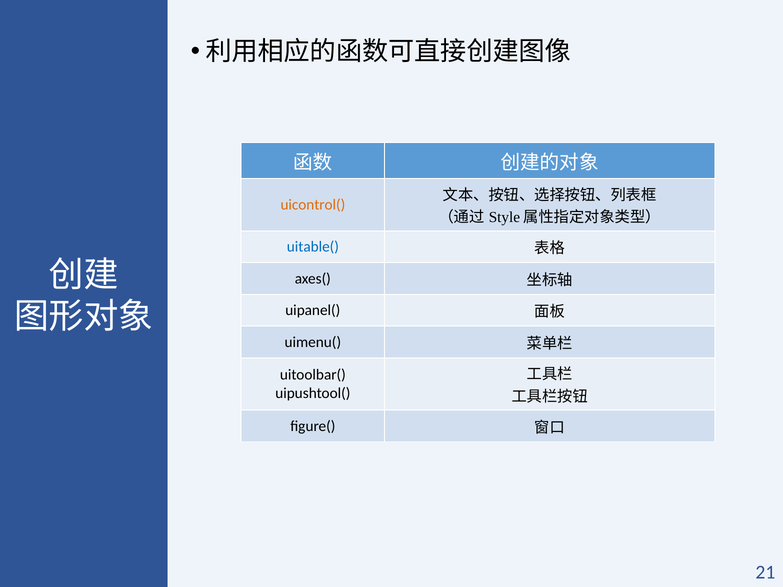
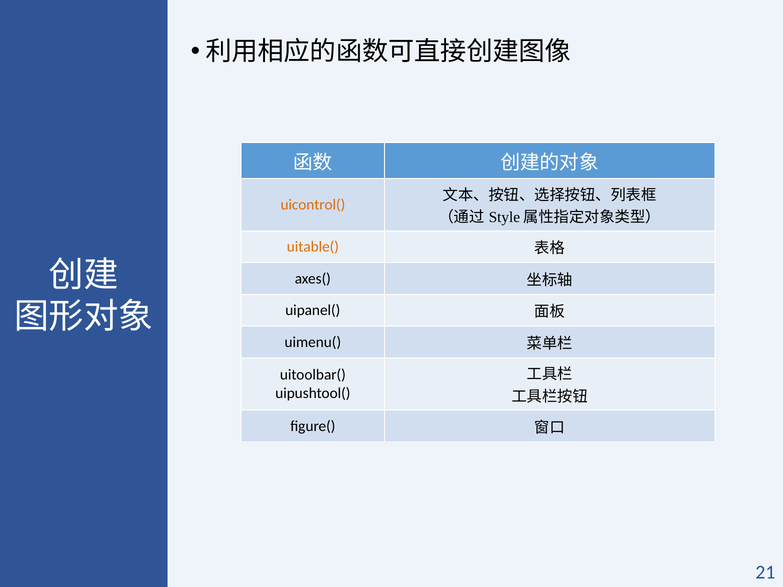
uitable( colour: blue -> orange (313, 247)
